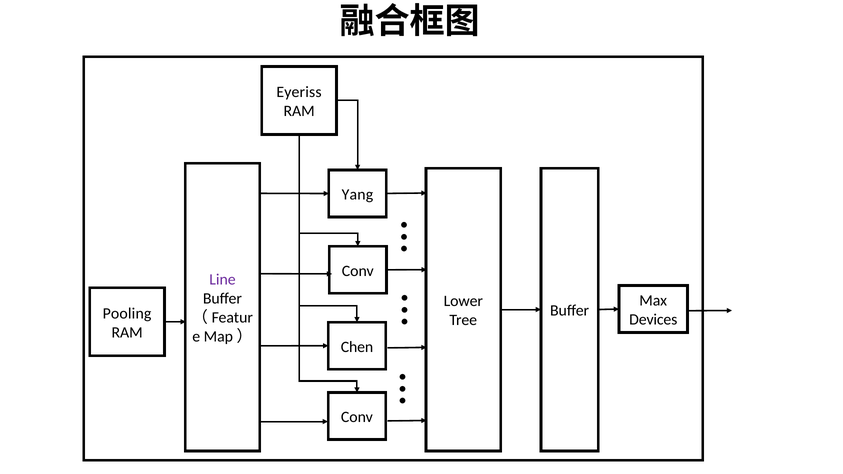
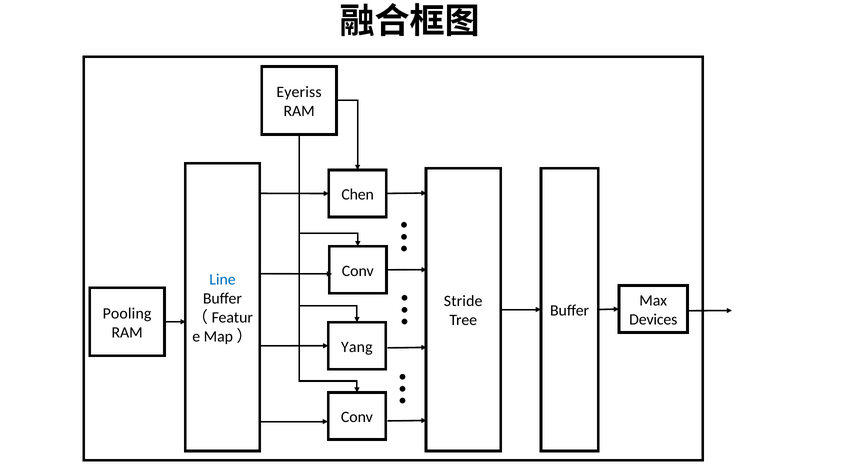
Yang: Yang -> Chen (358, 195)
Line colour: purple -> blue (222, 280)
Lower: Lower -> Stride (463, 301)
Chen: Chen -> Yang (357, 347)
